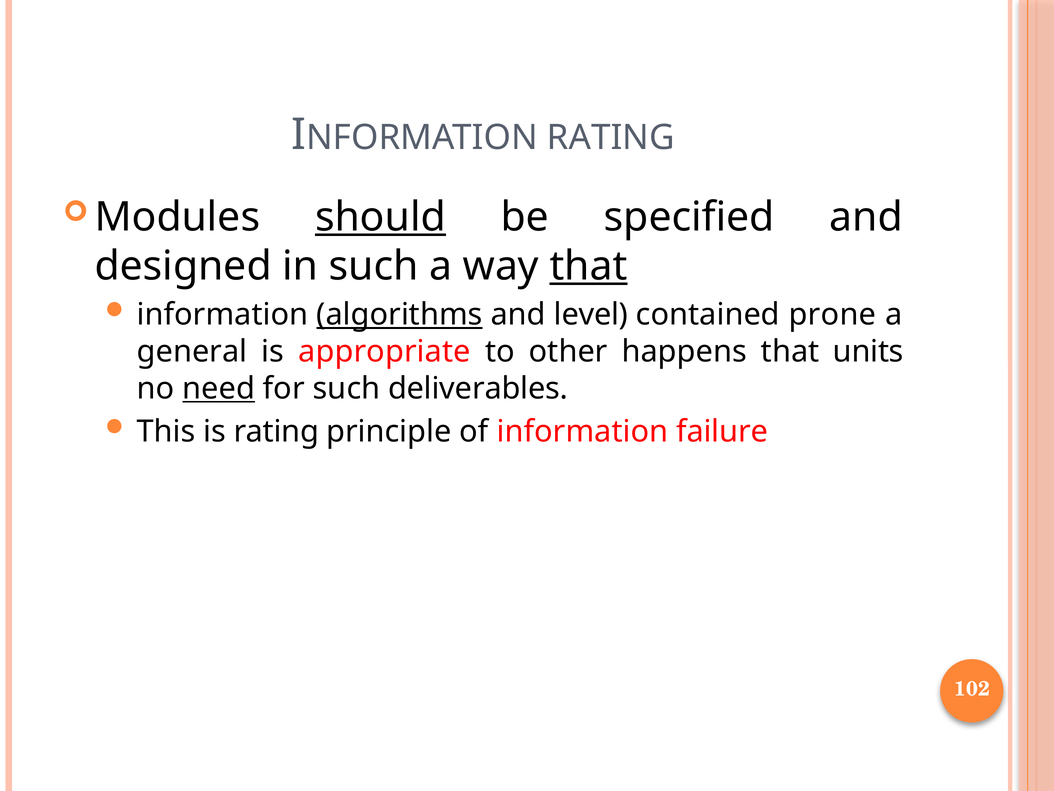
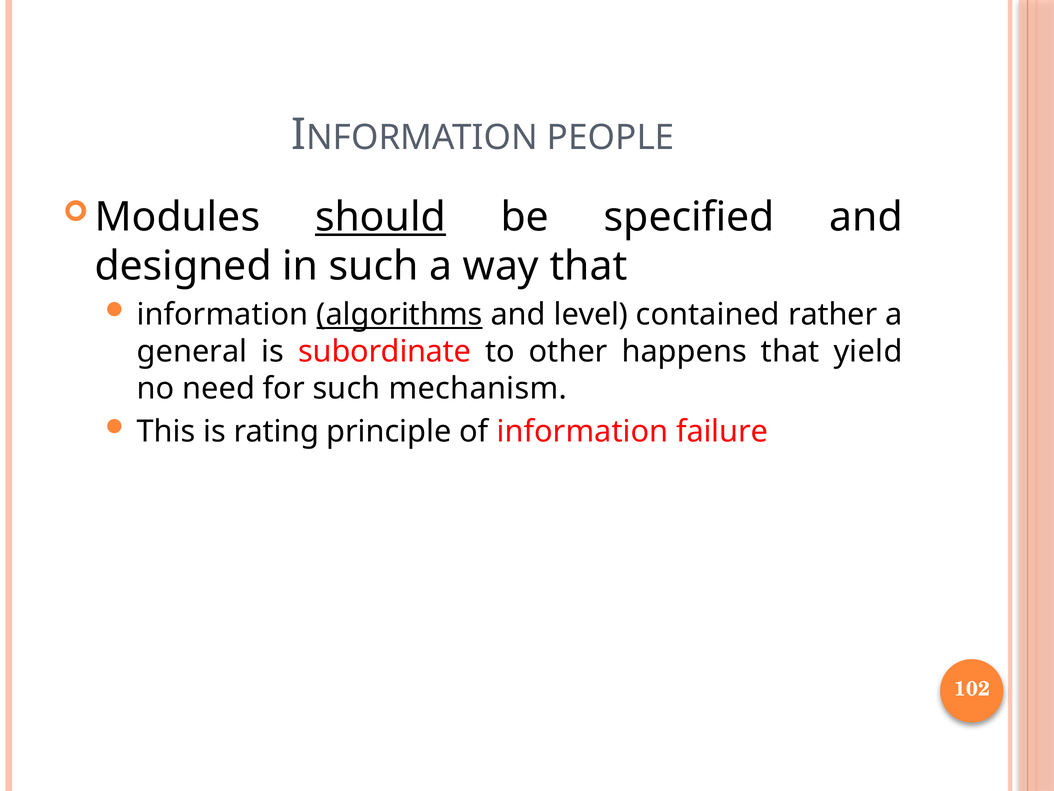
RATING: RATING -> PEOPLE (611, 138)
that underline: present -> none (588, 266)
prone: prone -> rather (833, 315)
appropriate: appropriate -> subordinate (385, 351)
units: units -> yield (868, 351)
need underline: present -> none (219, 388)
deliverables: deliverables -> mechanism (478, 388)
